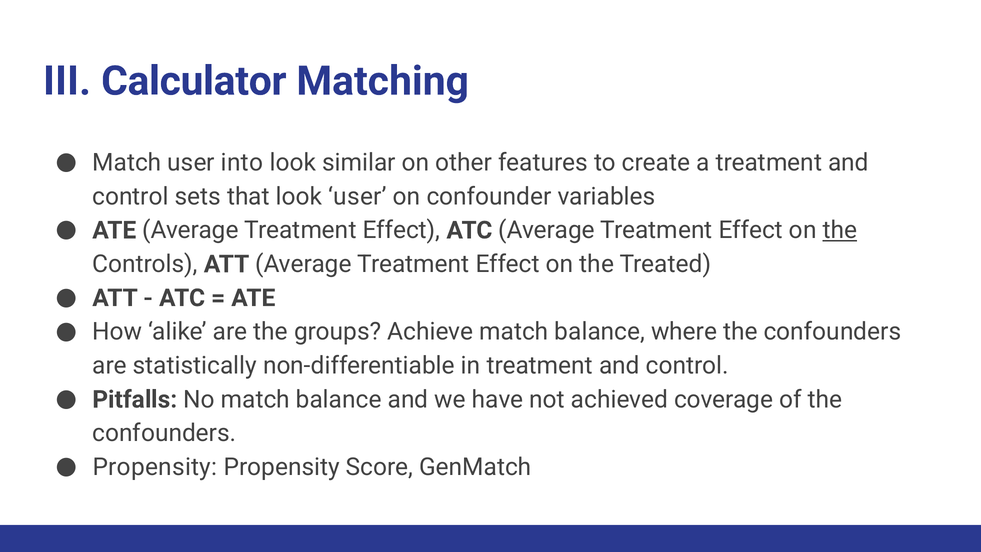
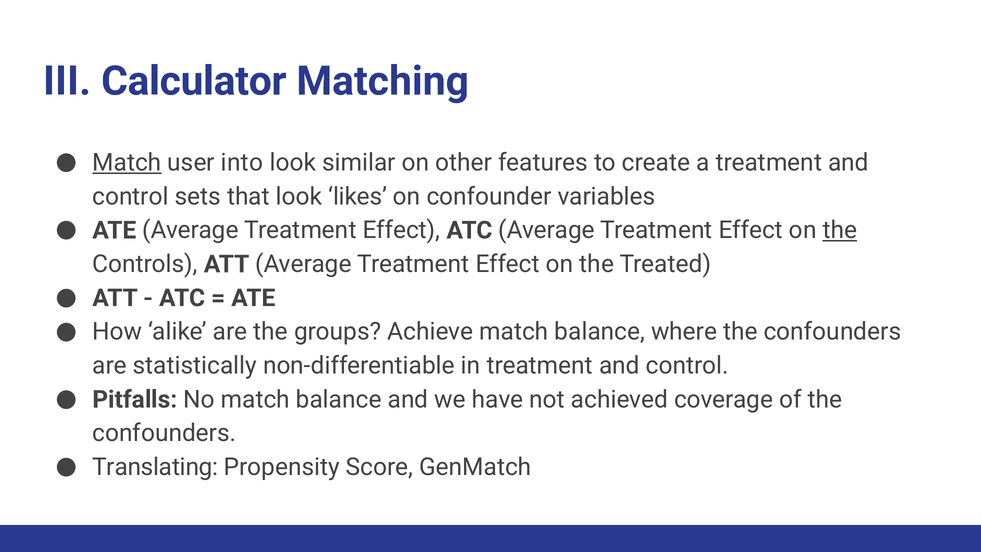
Match underline: none -> present (127, 163)
look user: user -> likes (358, 196)
Propensity: Propensity -> Translating (155, 467)
